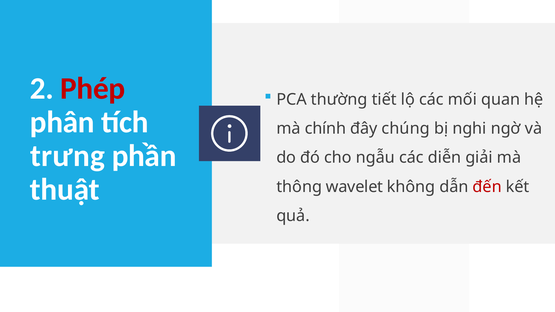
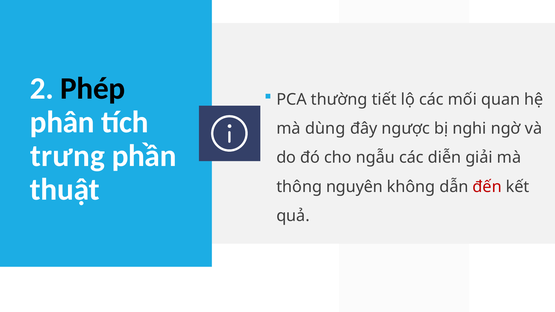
Phép colour: red -> black (93, 89)
chính: chính -> dùng (325, 129)
chúng: chúng -> ngược (406, 129)
wavelet: wavelet -> nguyên (354, 187)
